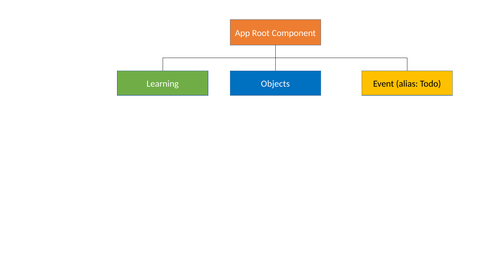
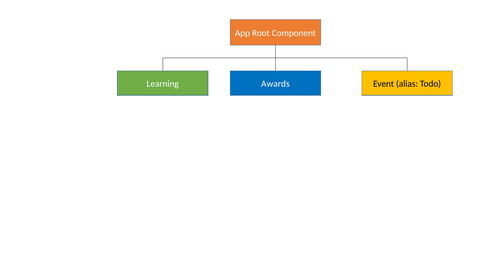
Objects: Objects -> Awards (275, 84)
